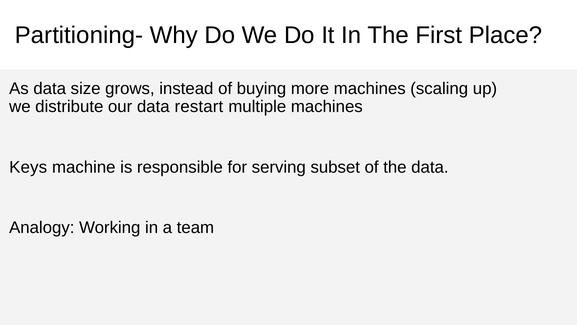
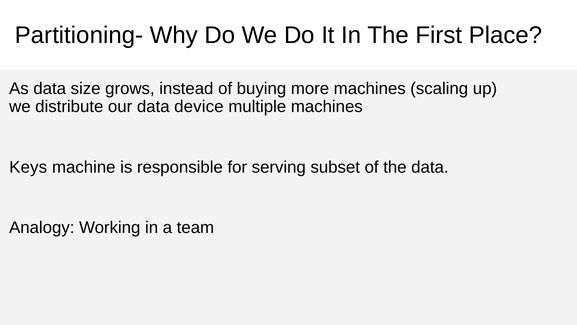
restart: restart -> device (199, 107)
